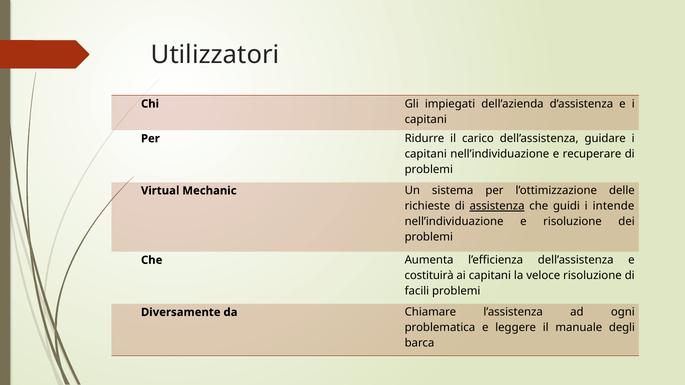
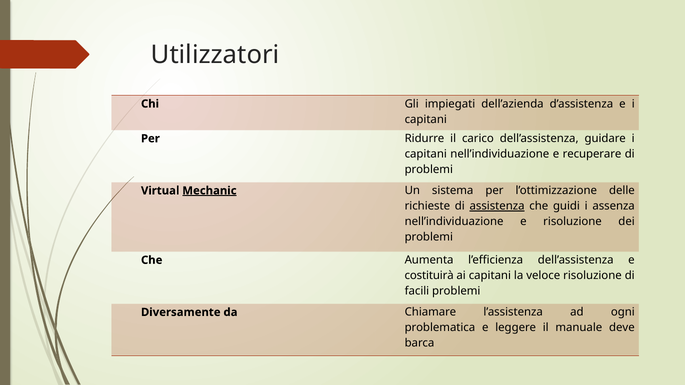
Mechanic underline: none -> present (209, 191)
intende: intende -> assenza (614, 206)
degli: degli -> deve (622, 328)
